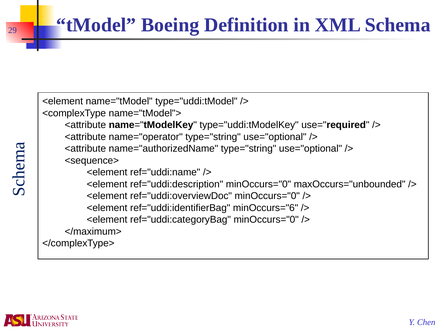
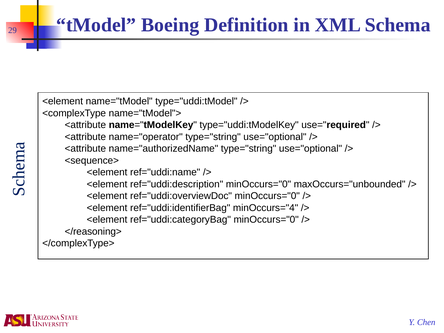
minOccurs="6: minOccurs="6 -> minOccurs="4 (266, 208)
</maximum>: </maximum> -> </reasoning> (93, 231)
